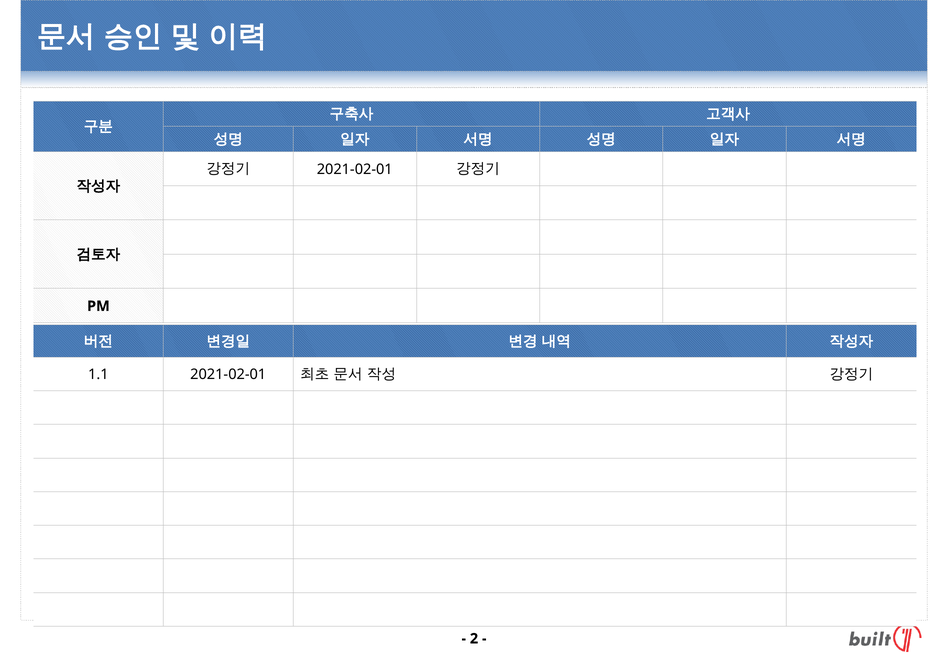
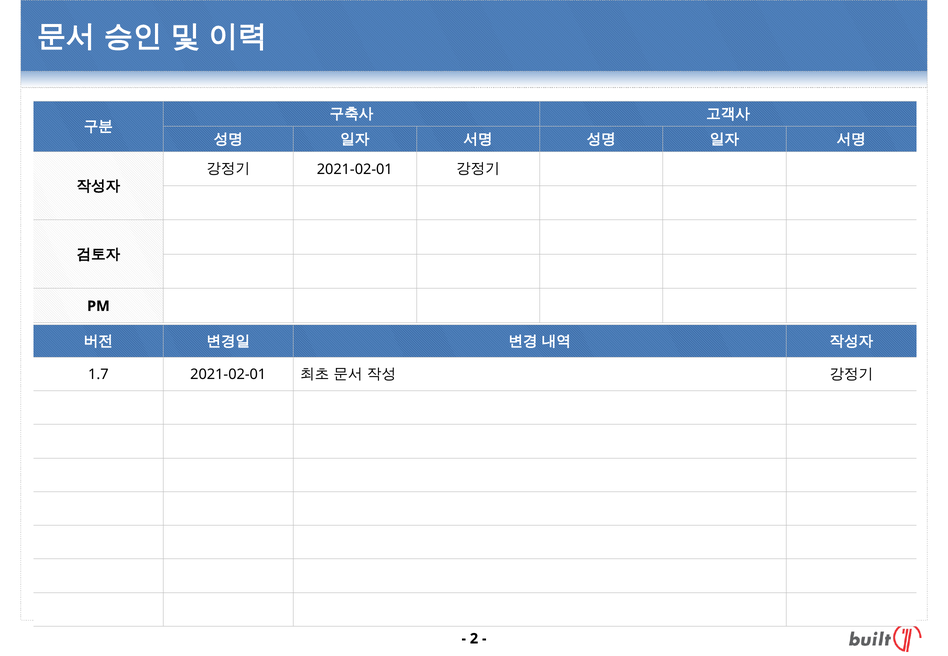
1.1: 1.1 -> 1.7 (98, 375)
